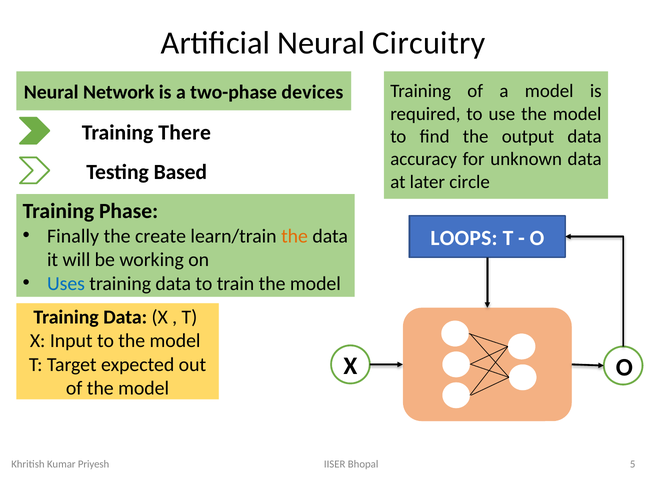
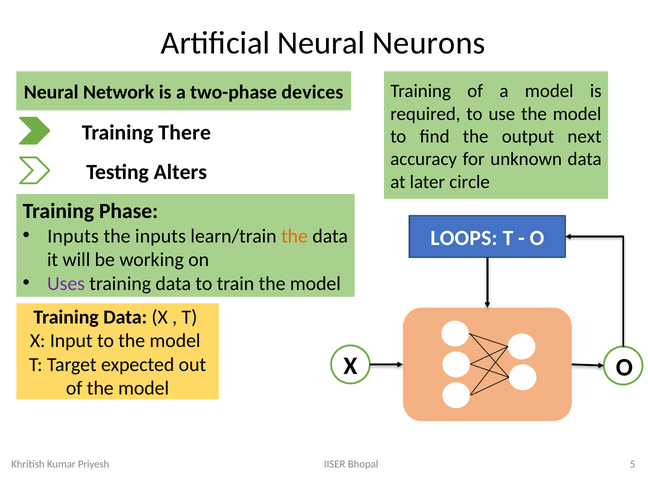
Circuitry: Circuitry -> Neurons (429, 43)
output data: data -> next (584, 136)
Based: Based -> Alters (180, 172)
Finally: Finally -> Inputs (73, 236)
the create: create -> inputs (160, 236)
Uses colour: blue -> purple (66, 284)
